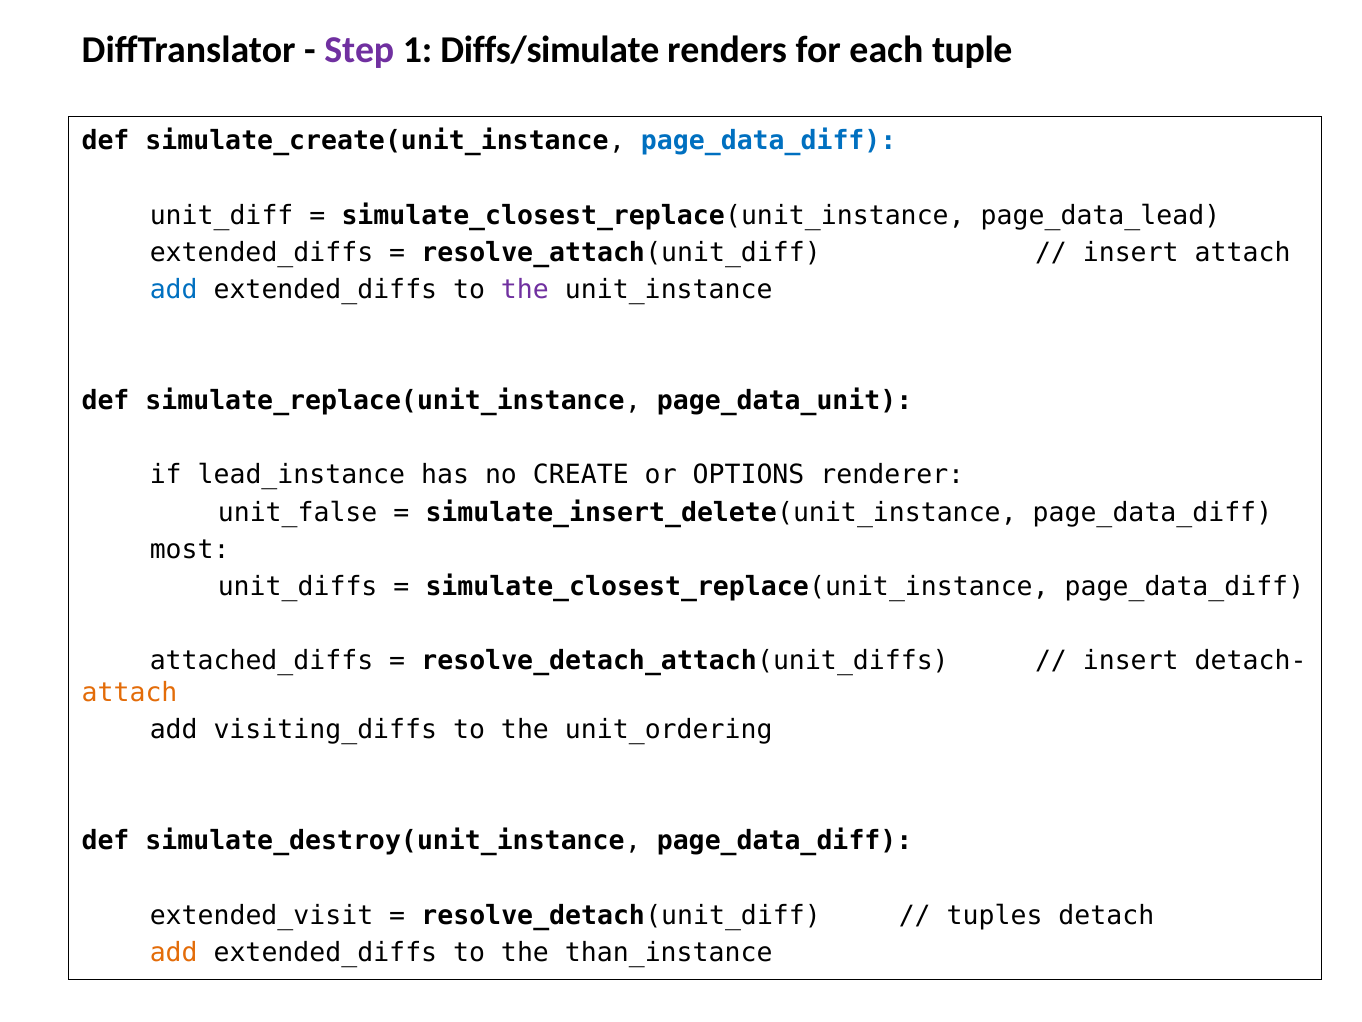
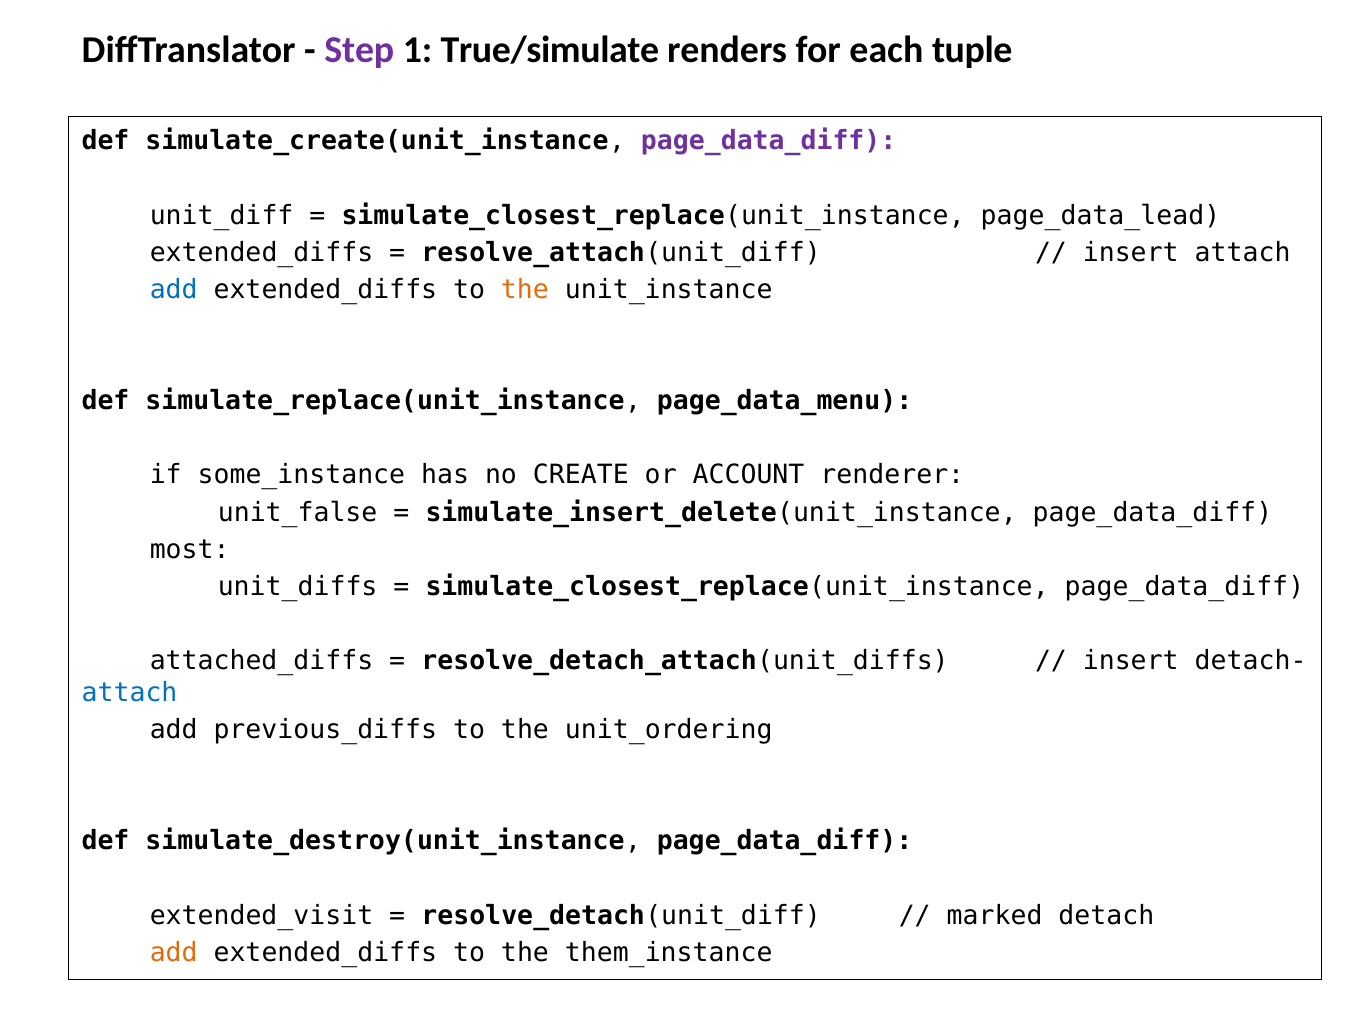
Diffs/simulate: Diffs/simulate -> True/simulate (550, 50)
page_data_diff colour: blue -> purple (769, 141)
the colour: purple -> orange (525, 289)
page_data_unit: page_data_unit -> page_data_menu (785, 401)
lead_instance: lead_instance -> some_instance (301, 475)
OPTIONS: OPTIONS -> ACCOUNT (749, 475)
attach colour: orange -> blue (130, 692)
visiting_diffs: visiting_diffs -> previous_diffs (325, 729)
tuples: tuples -> marked (995, 915)
than_instance: than_instance -> them_instance (669, 952)
